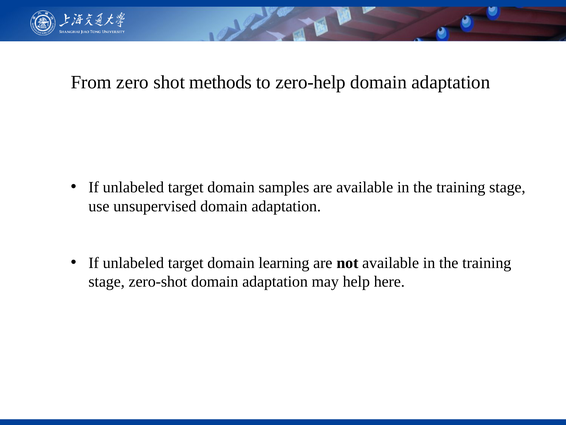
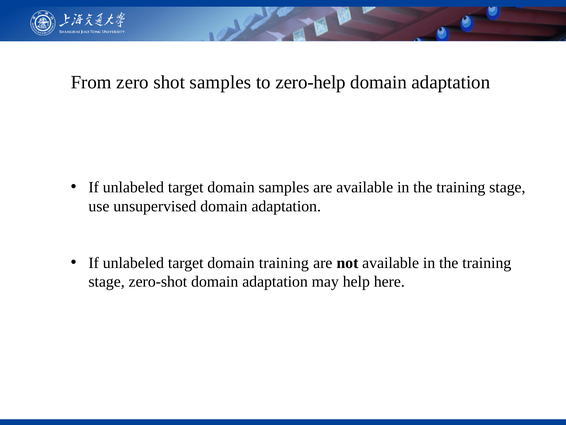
shot methods: methods -> samples (220, 82)
domain learning: learning -> training (284, 263)
